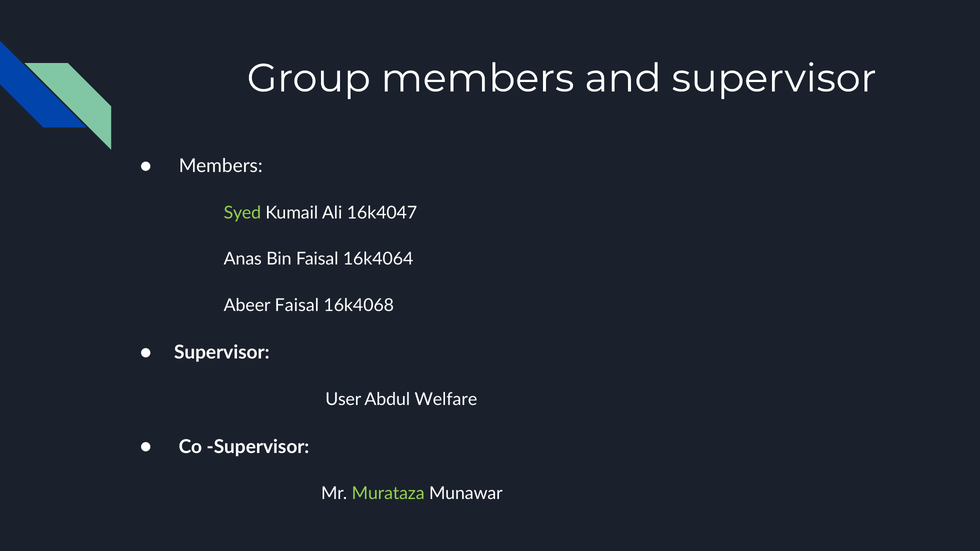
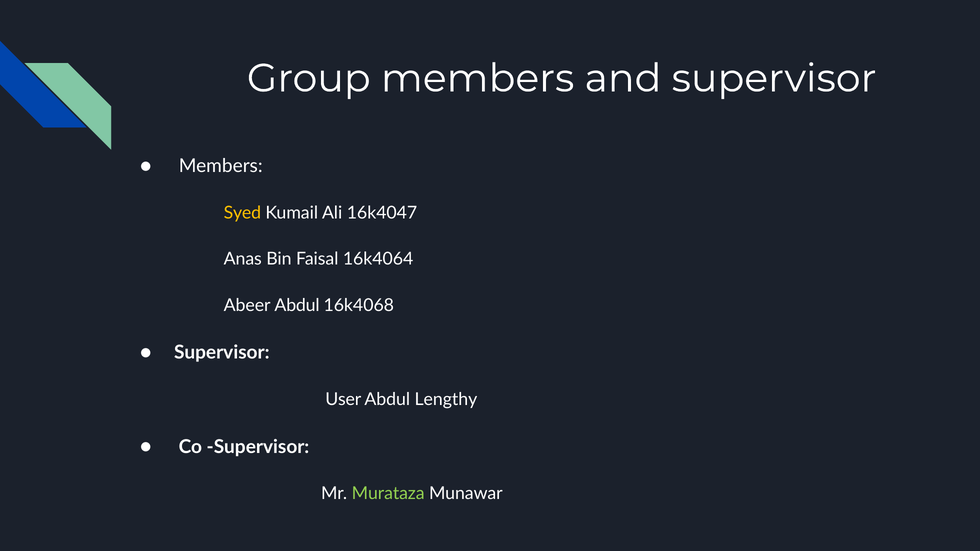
Syed colour: light green -> yellow (242, 213)
Abeer Faisal: Faisal -> Abdul (297, 305)
Welfare: Welfare -> Lengthy (446, 400)
